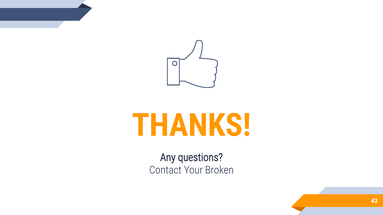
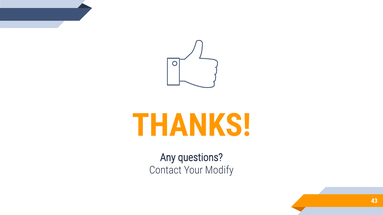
Broken: Broken -> Modify (219, 171)
